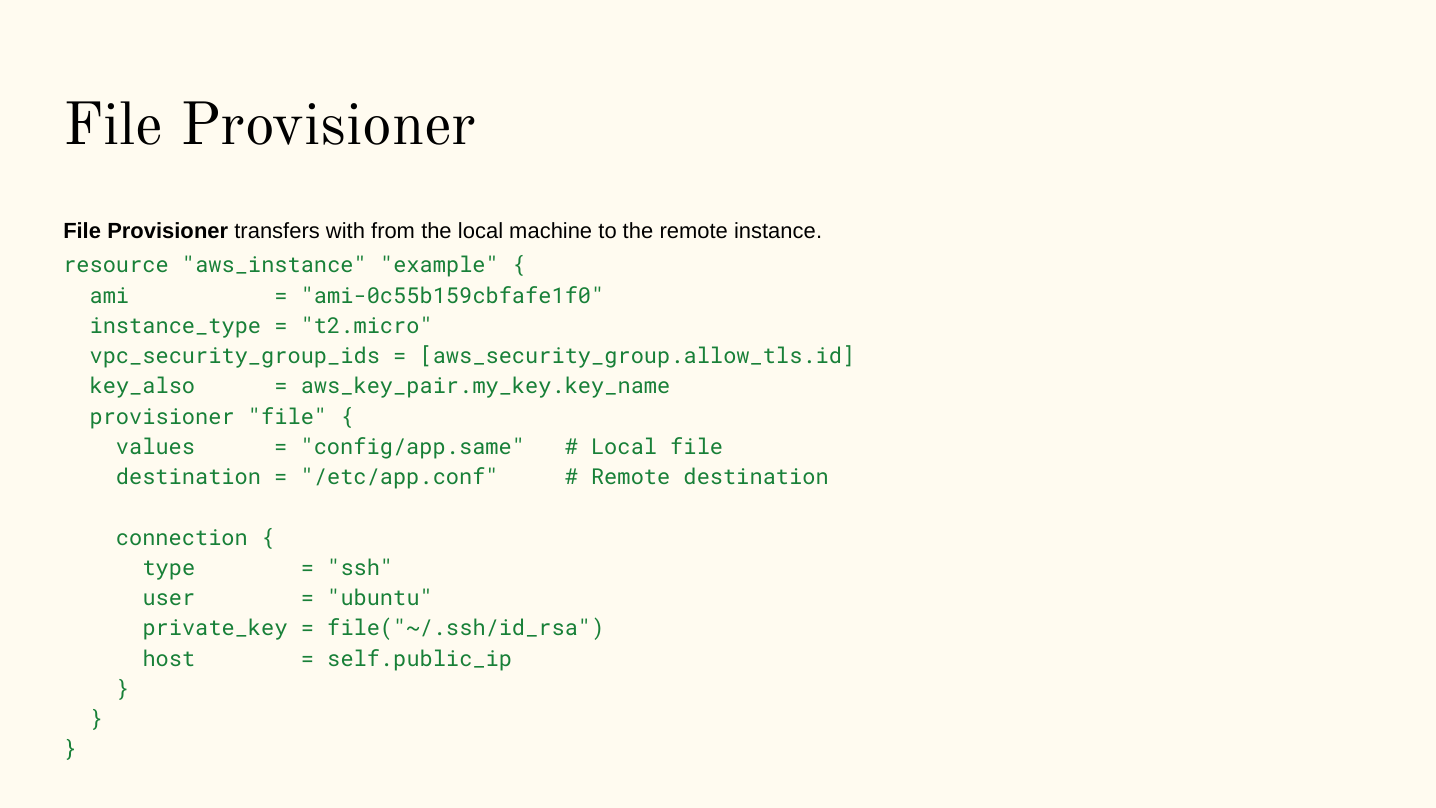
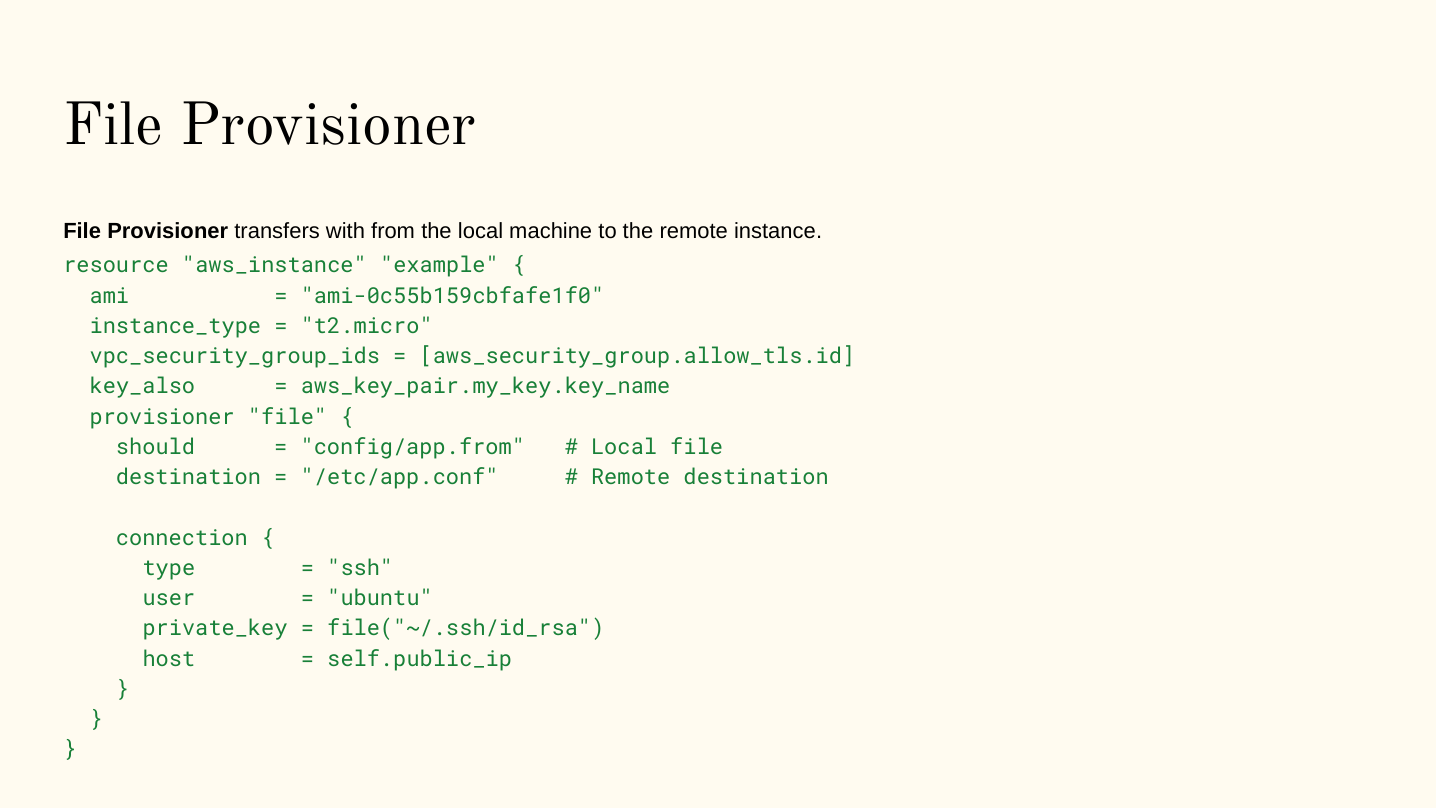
values: values -> should (156, 447)
config/app.same: config/app.same -> config/app.from (413, 447)
